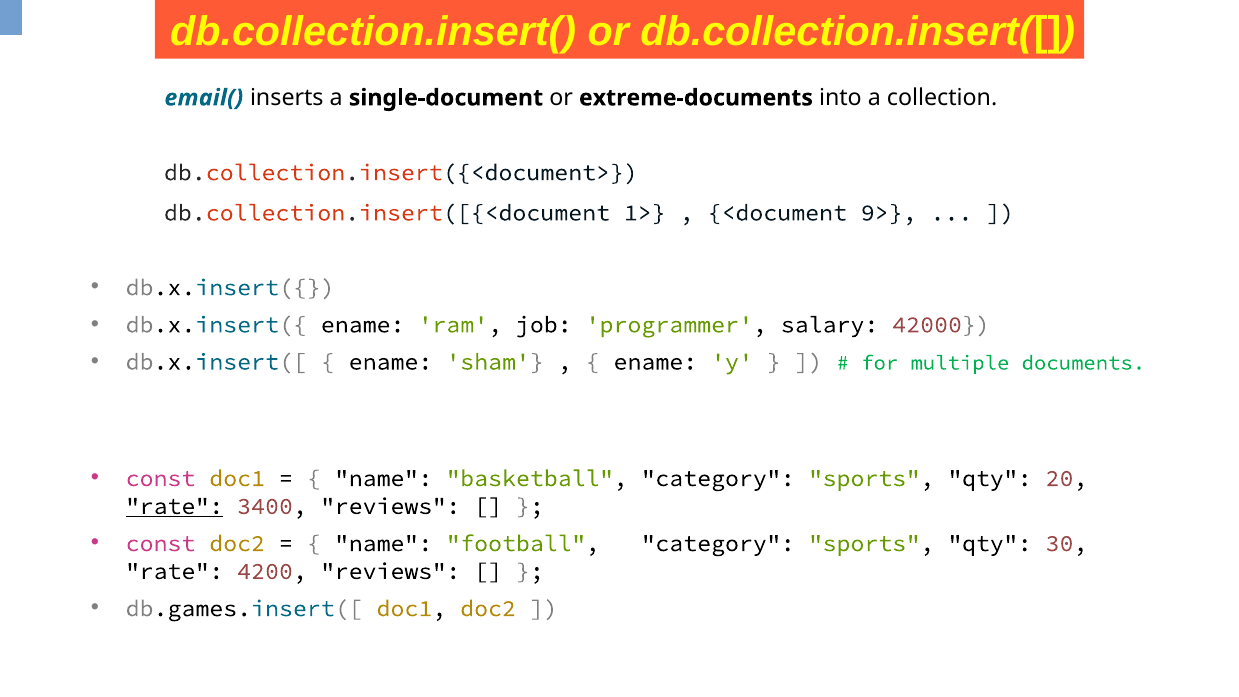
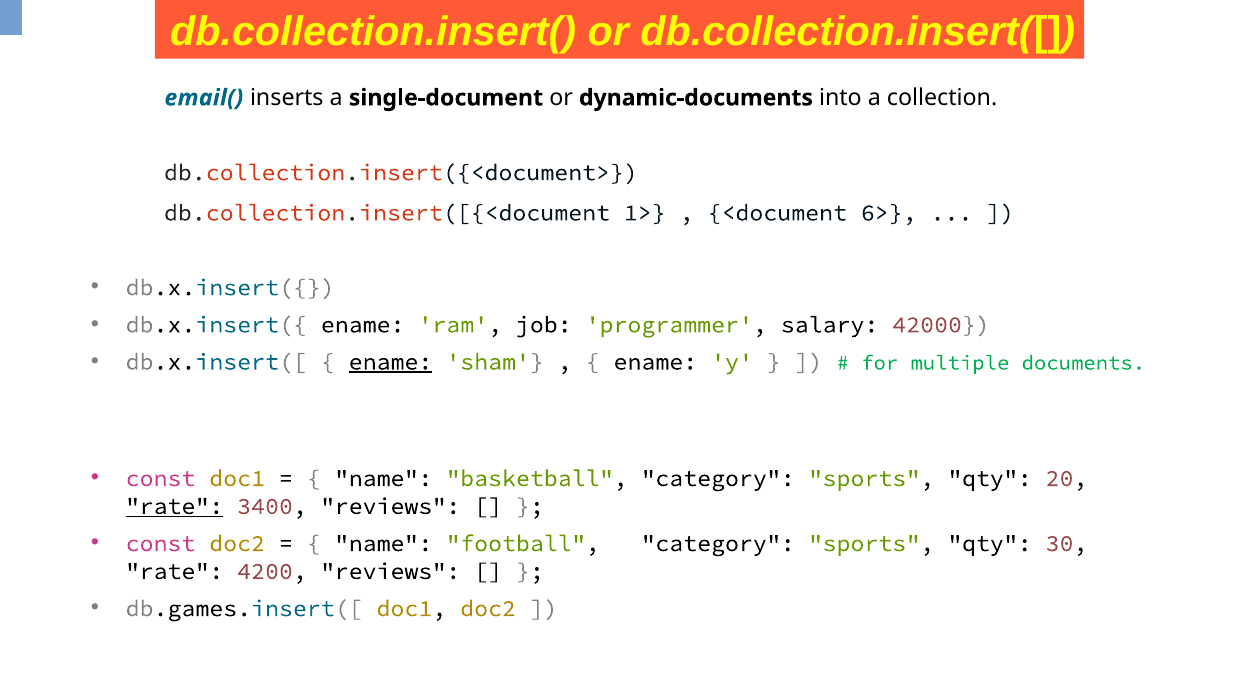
extreme-documents: extreme-documents -> dynamic-documents (696, 98)
9>: 9> -> 6> (889, 213)
ename underline: none -> present (391, 362)
